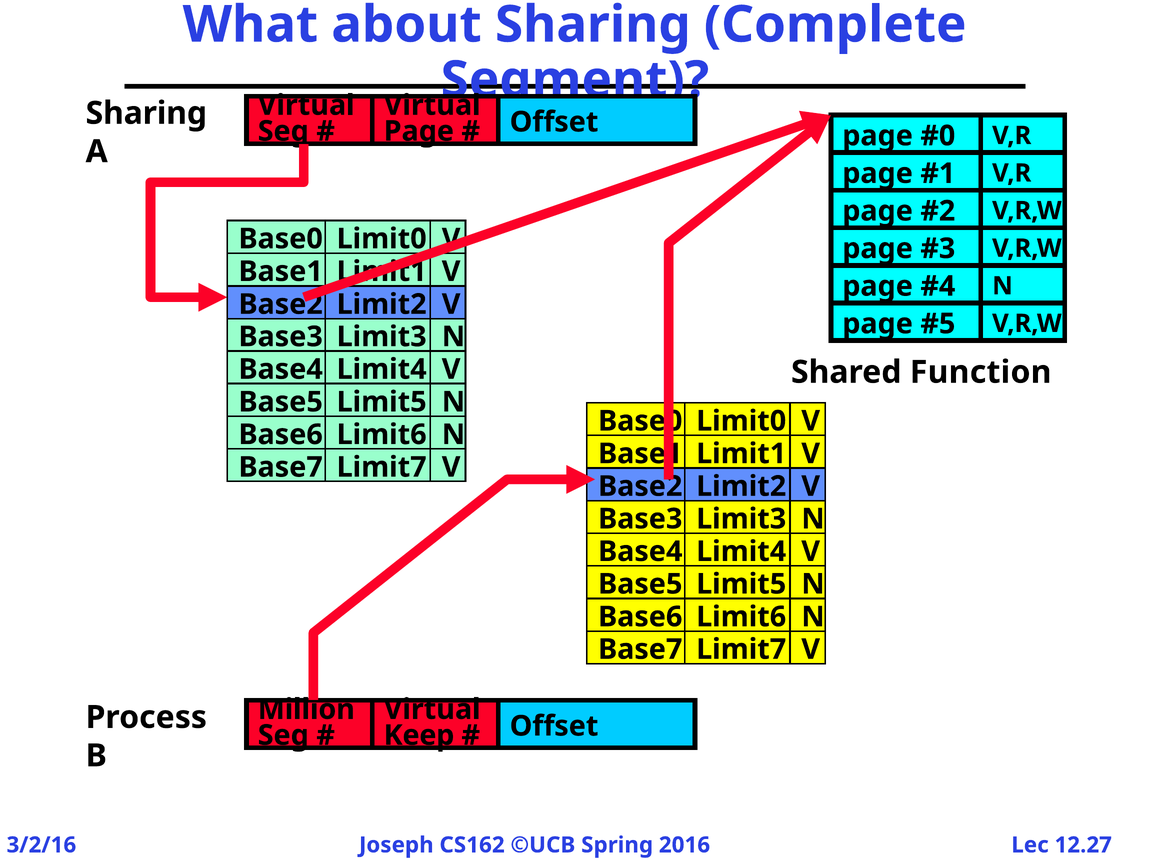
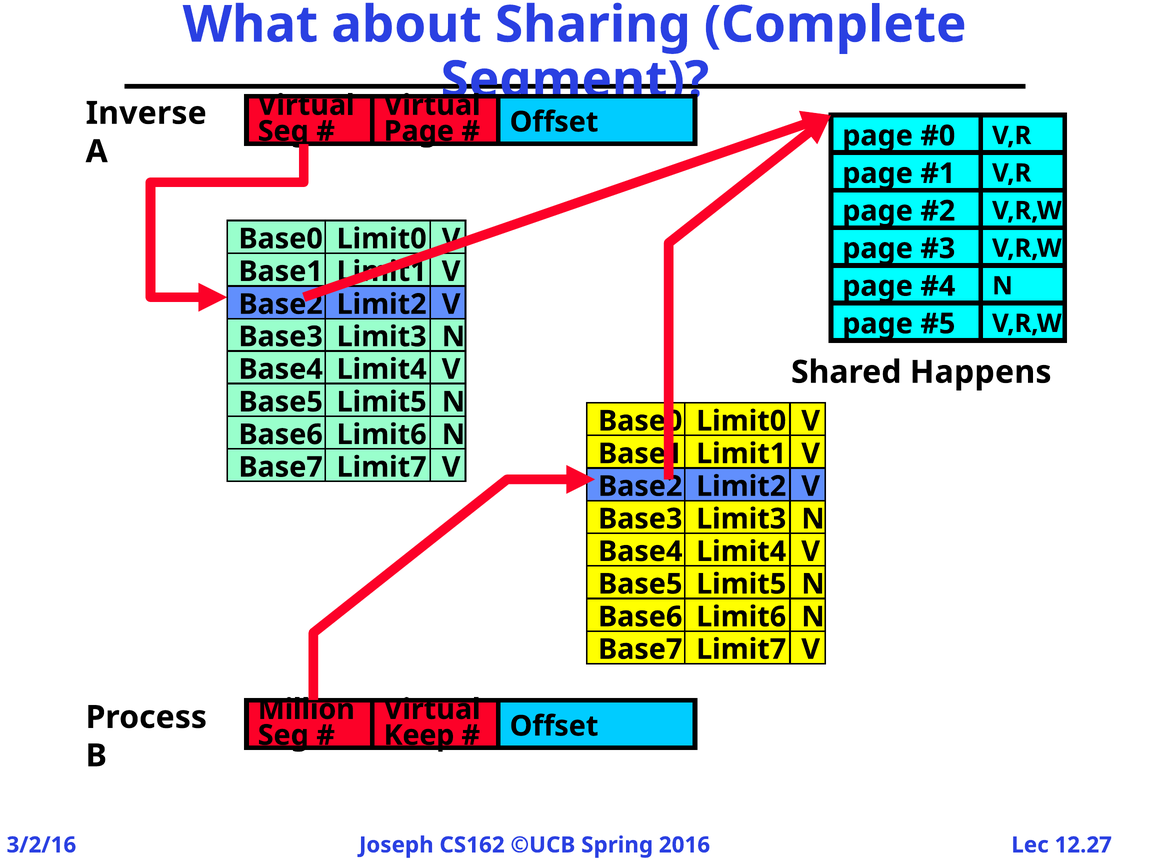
Sharing: Sharing -> Inverse (146, 113)
Function: Function -> Happens (981, 372)
